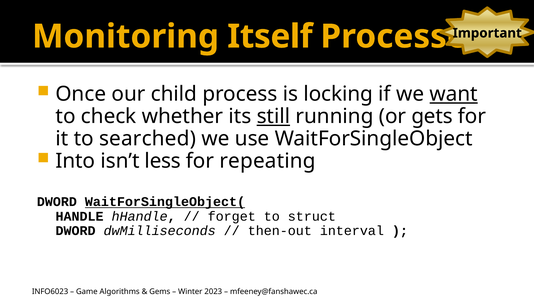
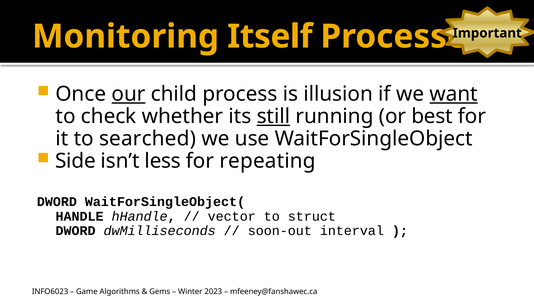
our underline: none -> present (128, 94)
locking: locking -> illusion (338, 94)
gets: gets -> best (432, 117)
Into: Into -> Side (75, 161)
WaitForSingleObject( underline: present -> none (165, 202)
forget: forget -> vector (232, 217)
then-out: then-out -> soon-out (280, 231)
